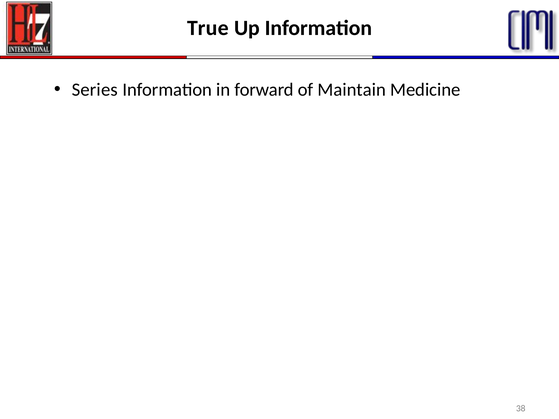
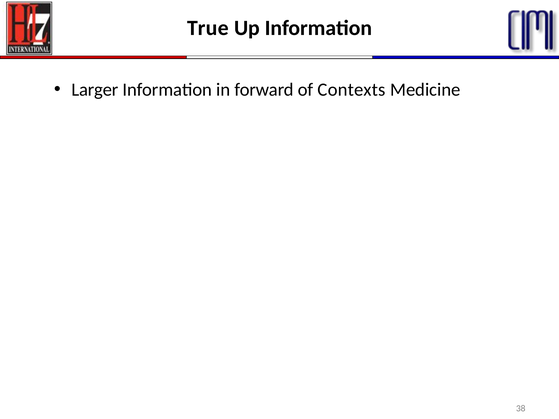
Series: Series -> Larger (95, 90)
Maintain: Maintain -> Contexts (352, 90)
